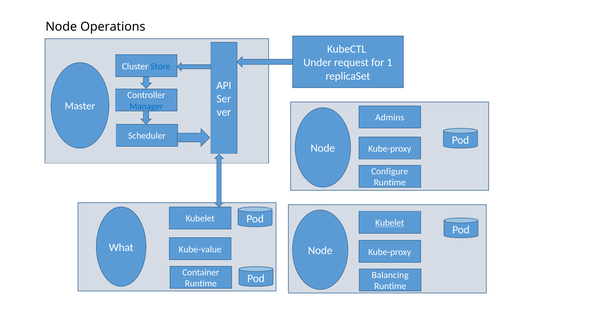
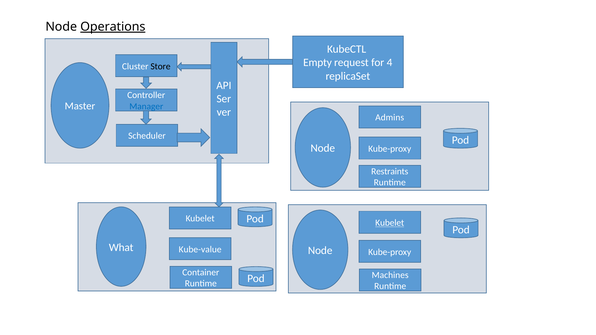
Operations underline: none -> present (113, 27)
Under: Under -> Empty (318, 63)
1: 1 -> 4 (390, 63)
Store colour: blue -> black (160, 66)
Configure: Configure -> Restraints (390, 171)
Balancing: Balancing -> Machines (390, 275)
